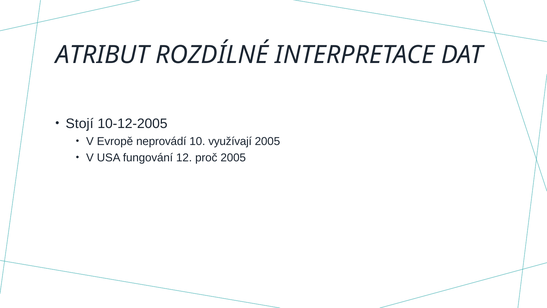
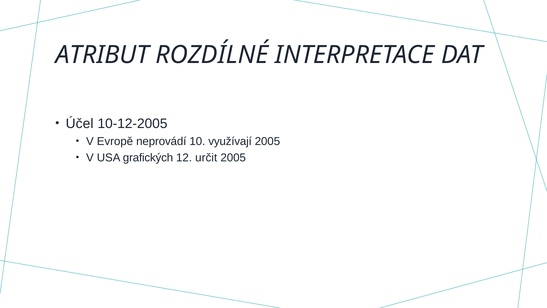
Stojí: Stojí -> Účel (80, 123)
fungování: fungování -> grafických (148, 158)
proč: proč -> určit (206, 158)
